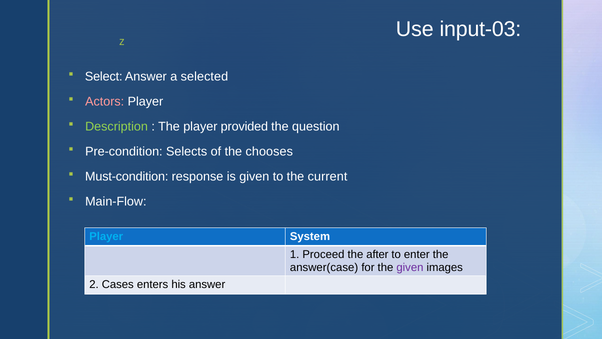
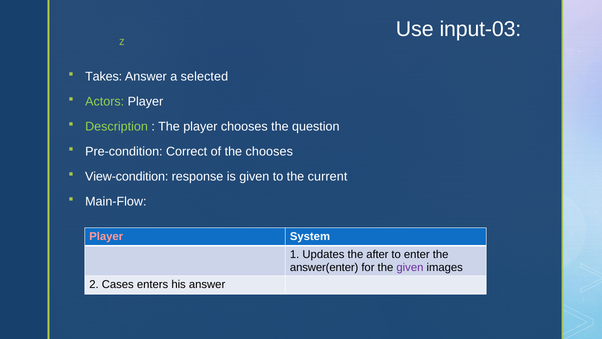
Select: Select -> Takes (104, 76)
Actors colour: pink -> light green (105, 101)
player provided: provided -> chooses (244, 126)
Selects: Selects -> Correct (187, 151)
Must-condition: Must-condition -> View-condition (127, 176)
Player colour: light blue -> pink (106, 236)
Proceed: Proceed -> Updates (323, 254)
answer(case: answer(case -> answer(enter (324, 267)
